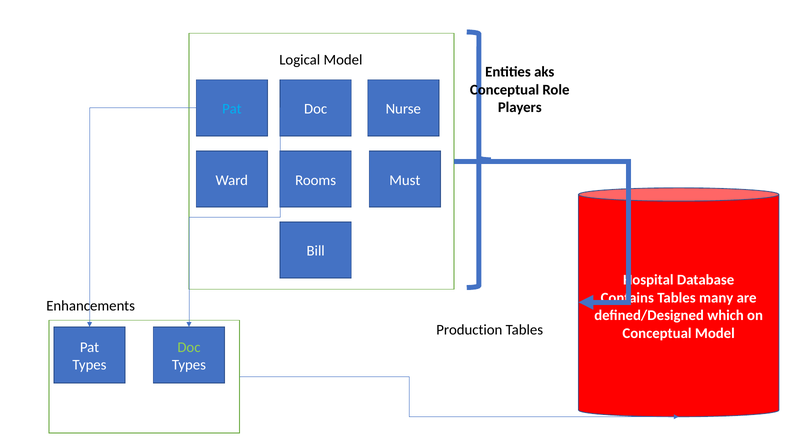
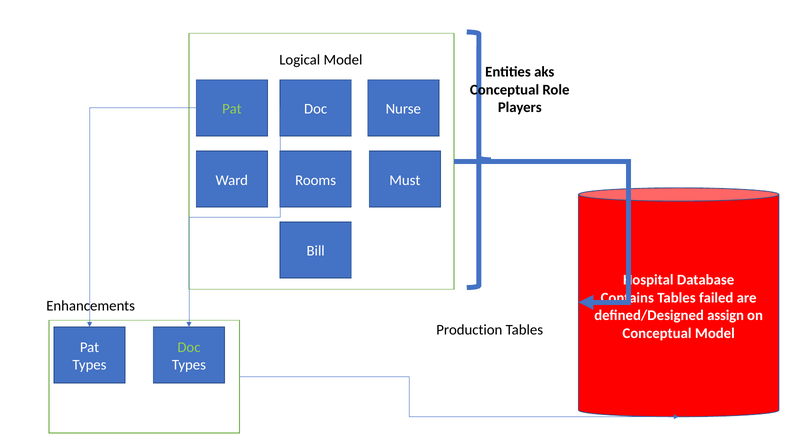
Pat colour: light blue -> light green (232, 109)
many: many -> failed (716, 298)
which: which -> assign (726, 315)
